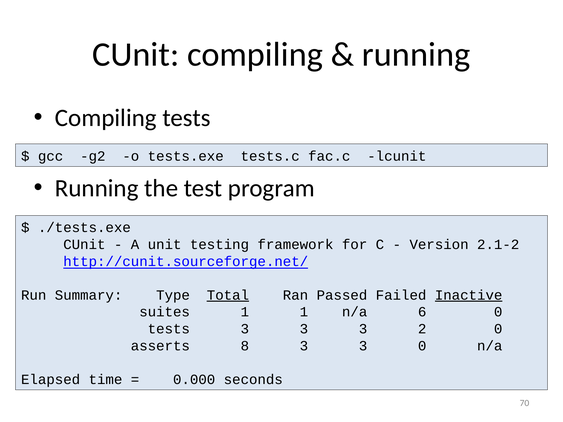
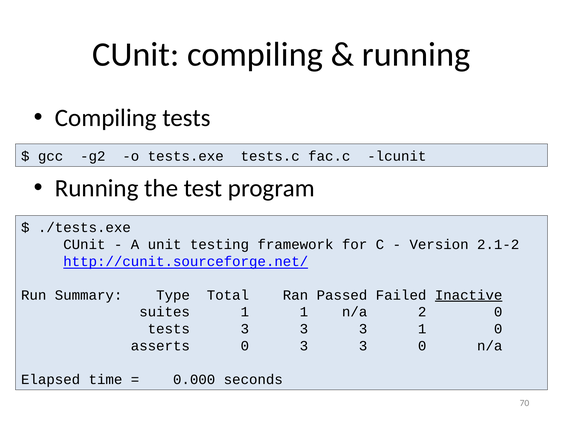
Total underline: present -> none (228, 295)
6: 6 -> 2 (422, 312)
3 2: 2 -> 1 (422, 329)
asserts 8: 8 -> 0 (245, 346)
